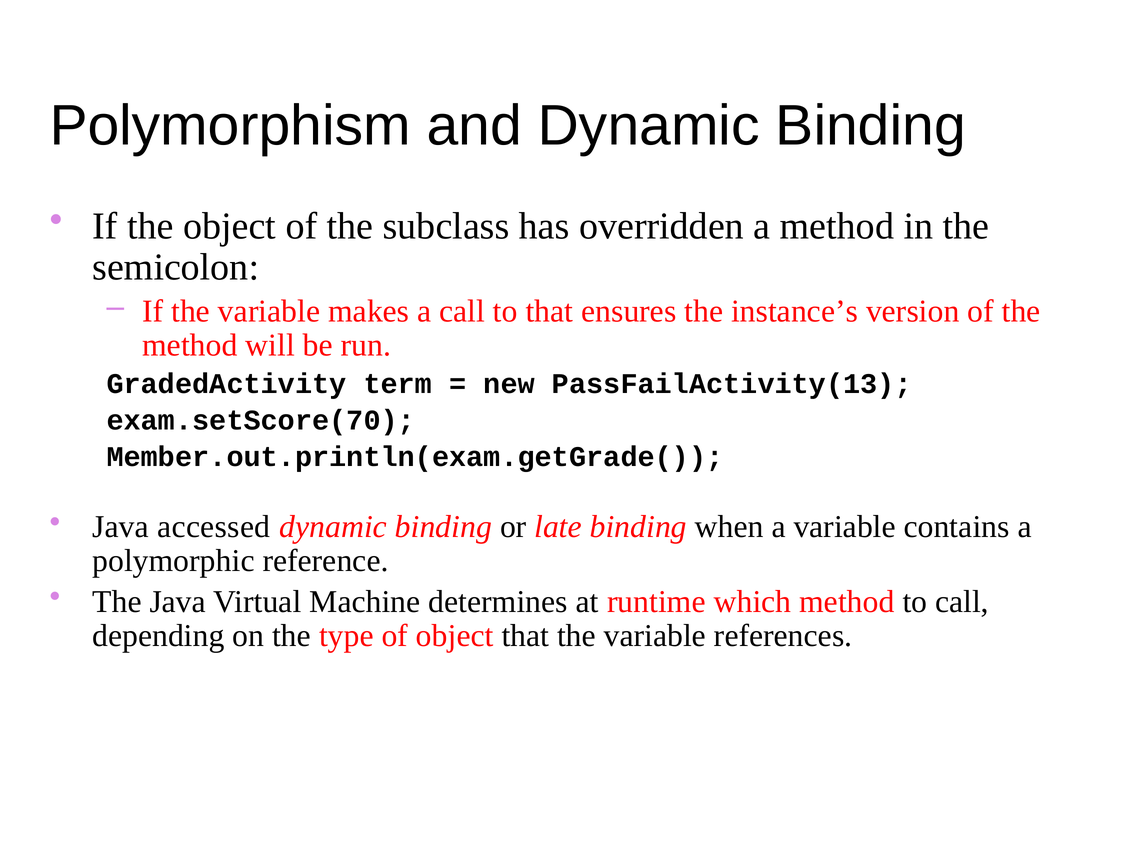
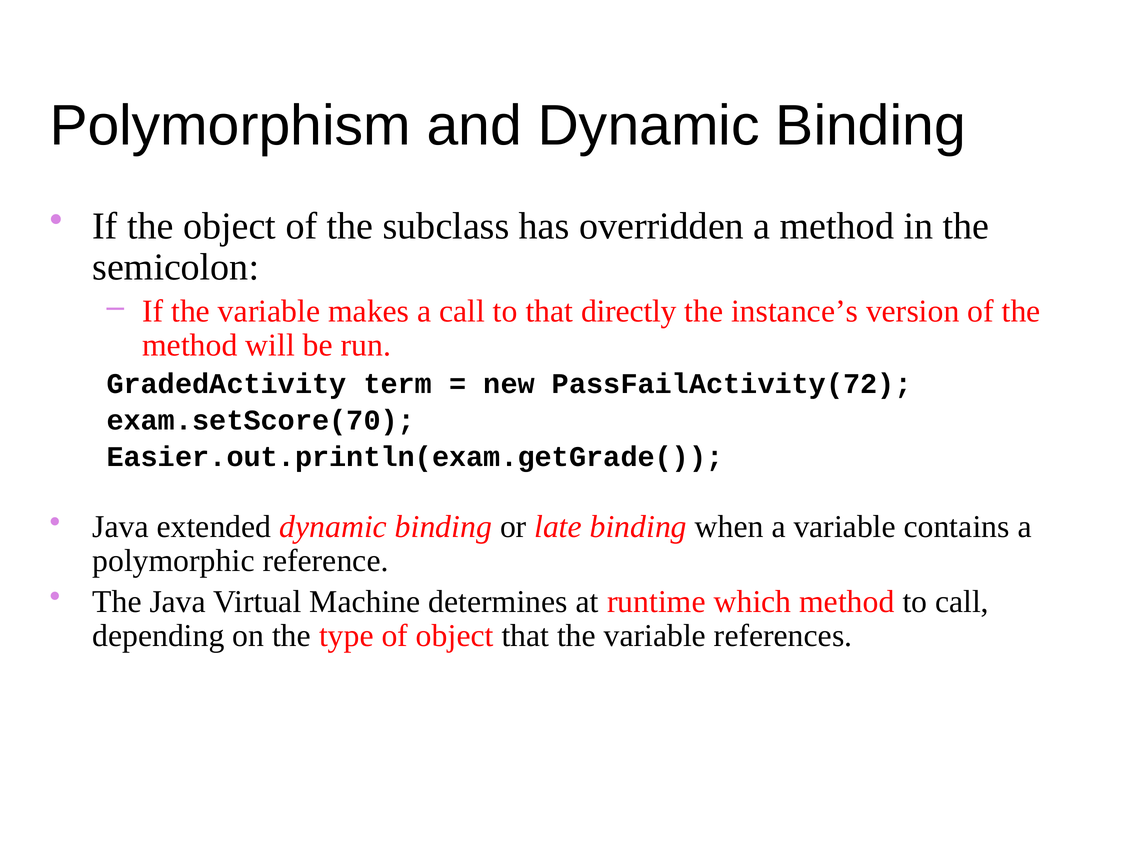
ensures: ensures -> directly (629, 311)
PassFailActivity(13: PassFailActivity(13 -> PassFailActivity(72 (732, 384)
Member.out.println(exam.getGrade(: Member.out.println(exam.getGrade( -> Easier.out.println(exam.getGrade( (415, 457)
accessed: accessed -> extended (214, 526)
